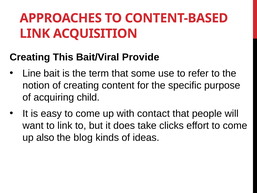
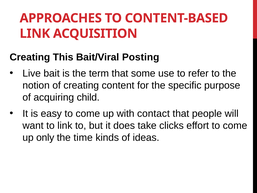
Provide: Provide -> Posting (141, 57)
Line: Line -> Live (32, 73)
also: also -> only (45, 137)
blog: blog -> time (83, 137)
